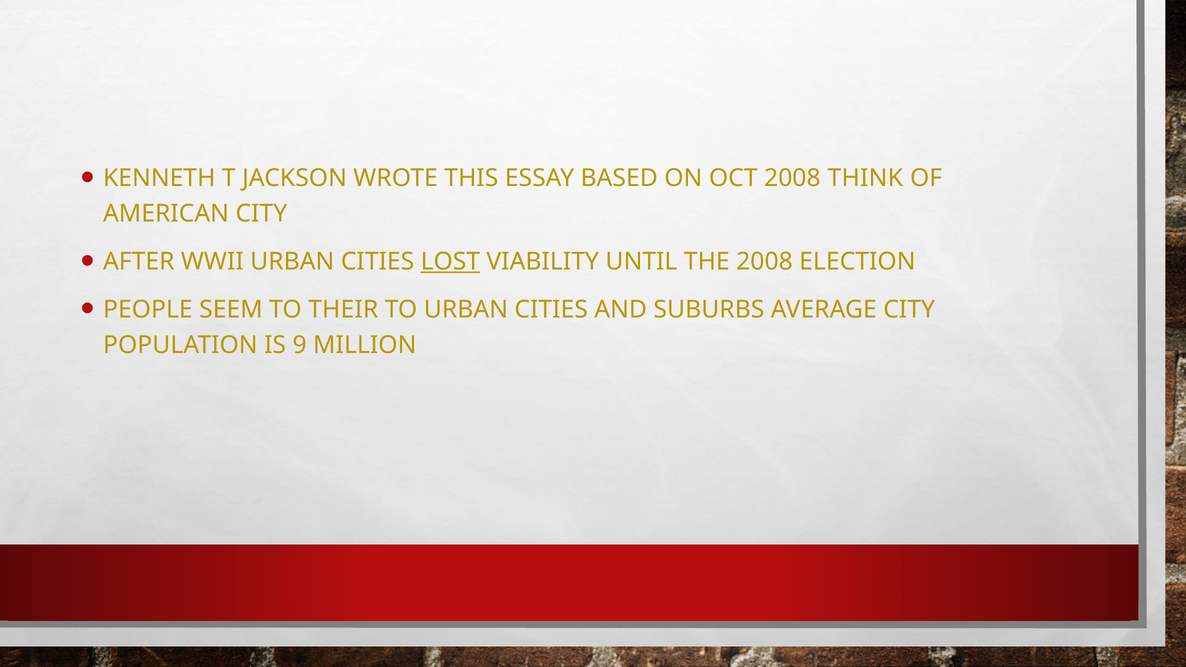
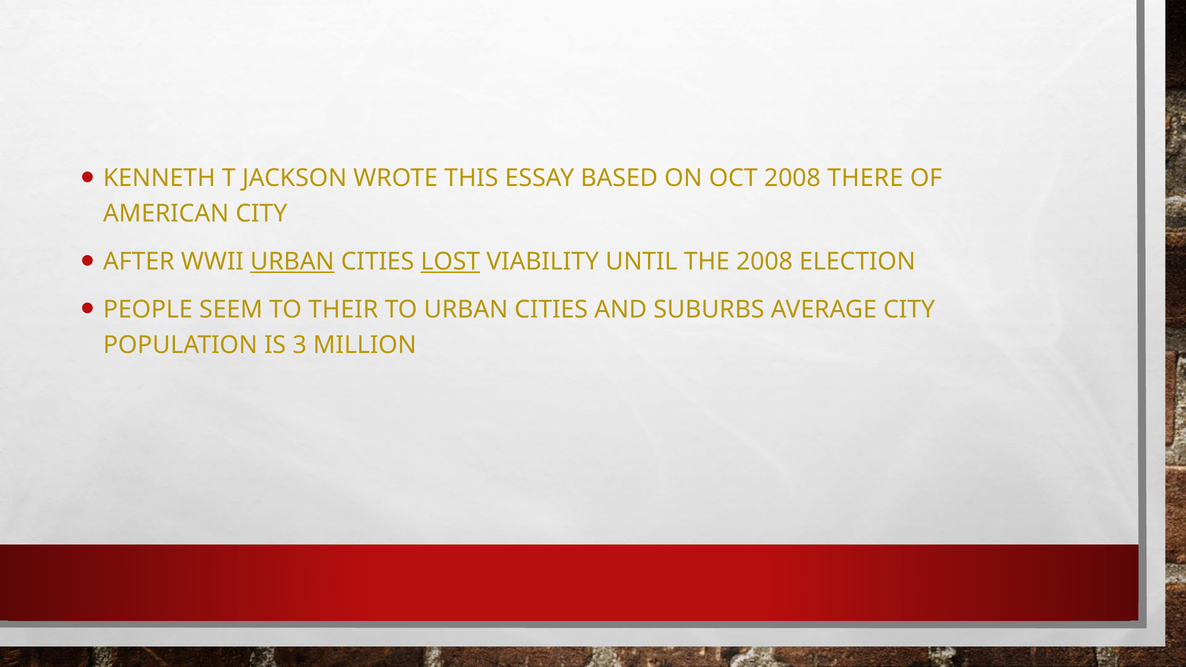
THINK: THINK -> THERE (865, 178)
URBAN underline: none -> present (292, 262)
9: 9 -> 3 (300, 345)
